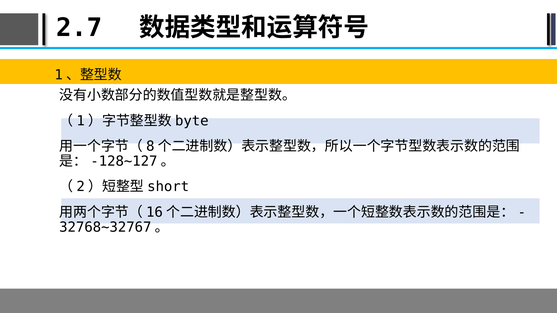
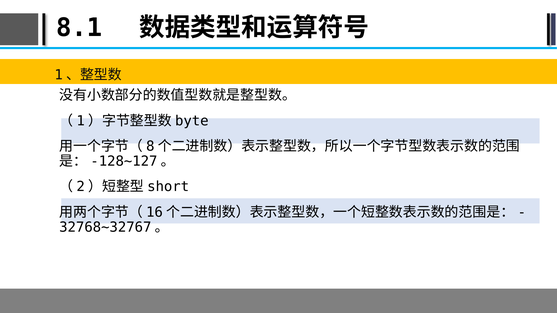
2.7: 2.7 -> 8.1 (79, 28)
